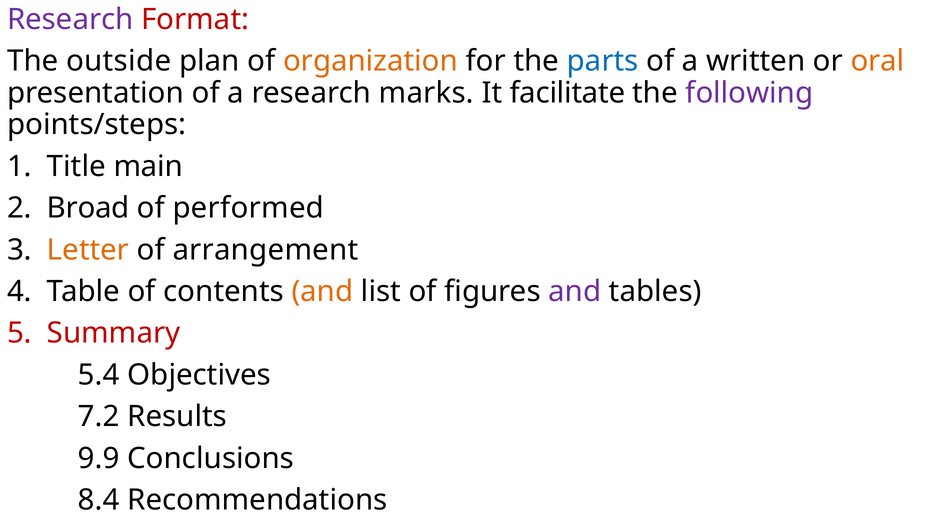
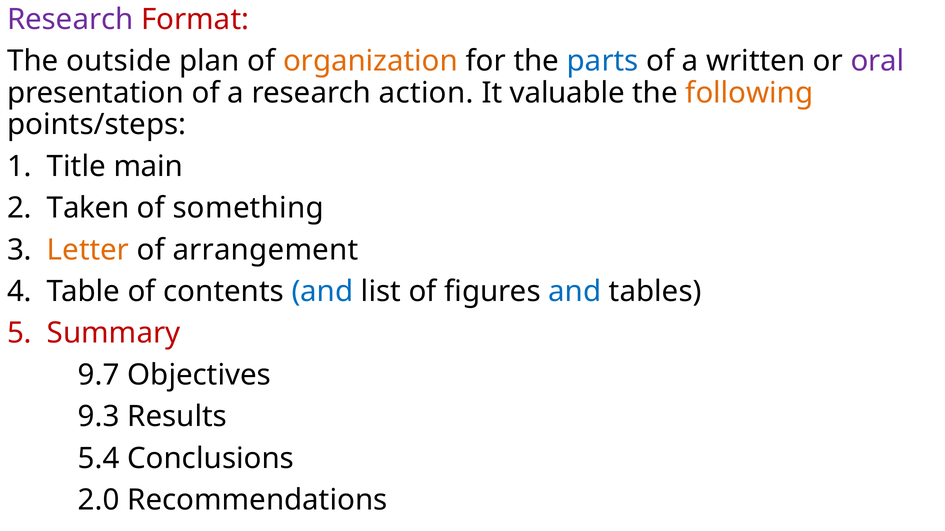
oral colour: orange -> purple (878, 61)
marks: marks -> action (426, 93)
facilitate: facilitate -> valuable (567, 93)
following colour: purple -> orange (749, 93)
Broad: Broad -> Taken (88, 208)
performed: performed -> something (248, 208)
and colour: orange -> blue (322, 292)
and colour: purple -> blue (575, 292)
5.4: 5.4 -> 9.7 (99, 375)
7.2: 7.2 -> 9.3 (99, 417)
9.9: 9.9 -> 5.4 (99, 459)
8.4: 8.4 -> 2.0 (99, 501)
